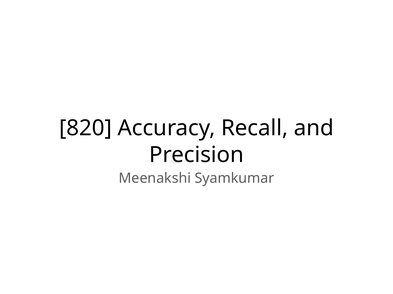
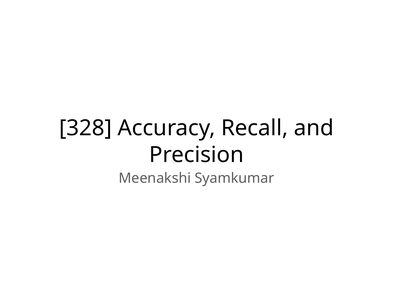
820: 820 -> 328 (86, 128)
